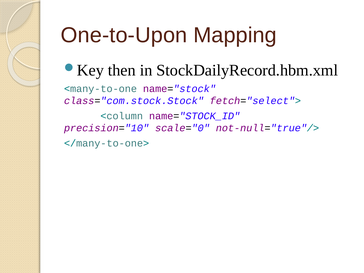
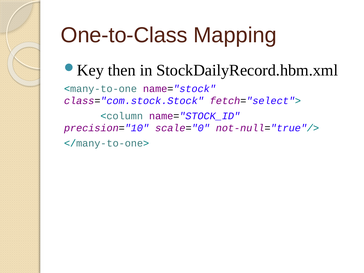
One-to-Upon: One-to-Upon -> One-to-Class (124, 35)
